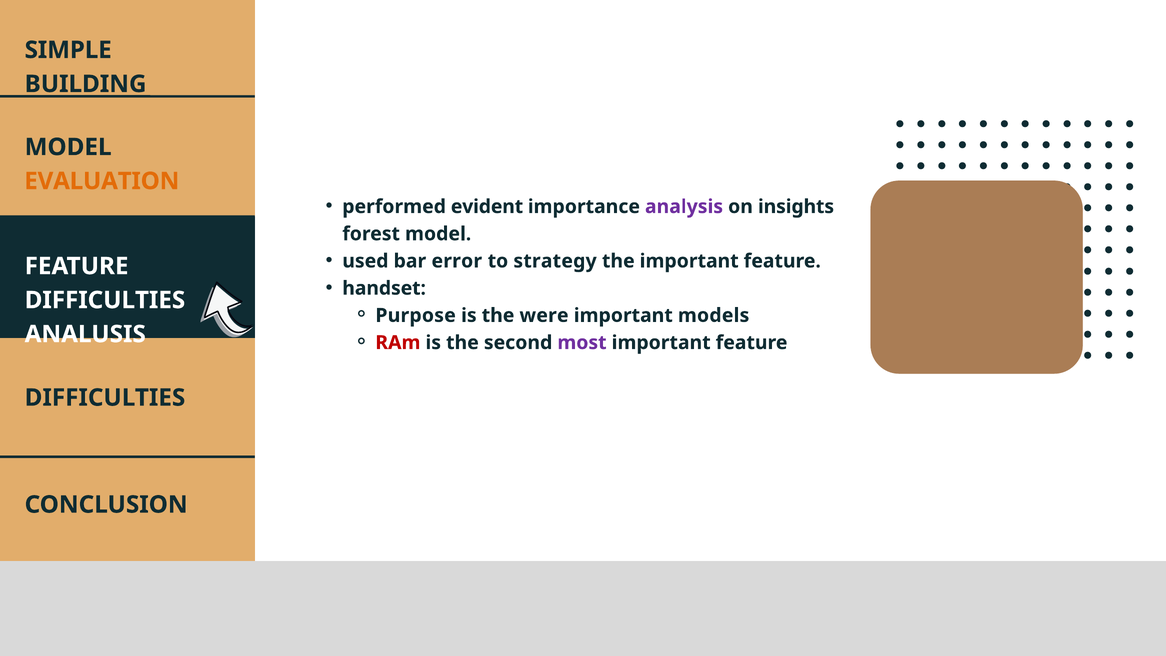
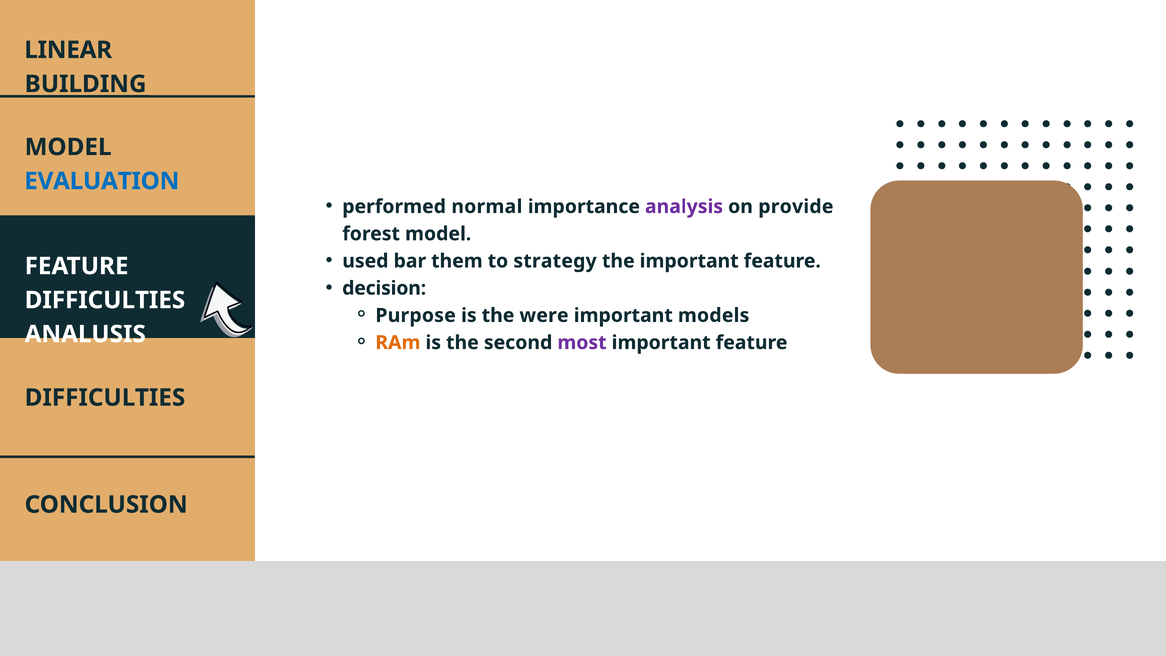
SIMPLE: SIMPLE -> LINEAR (68, 50)
EVALUATION colour: orange -> blue (102, 181)
evident: evident -> normal (487, 207)
insights: insights -> provide (796, 207)
error: error -> them (457, 261)
handset: handset -> decision (384, 288)
RAm colour: red -> orange (398, 343)
